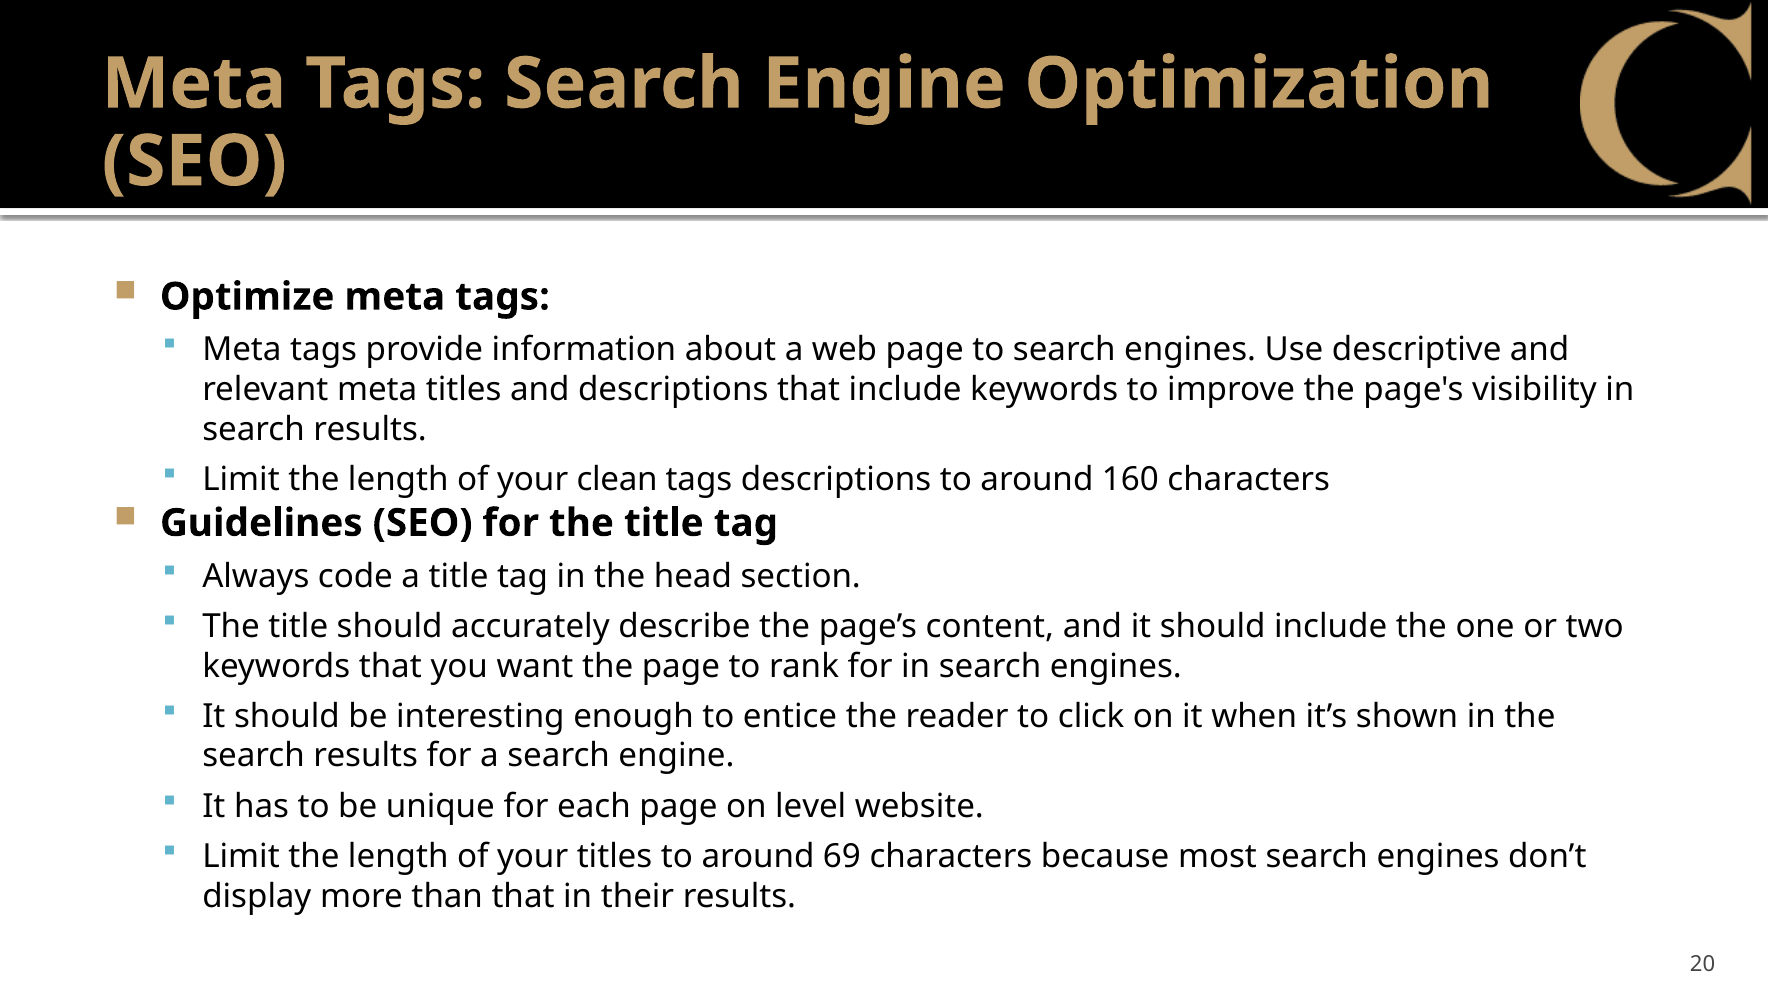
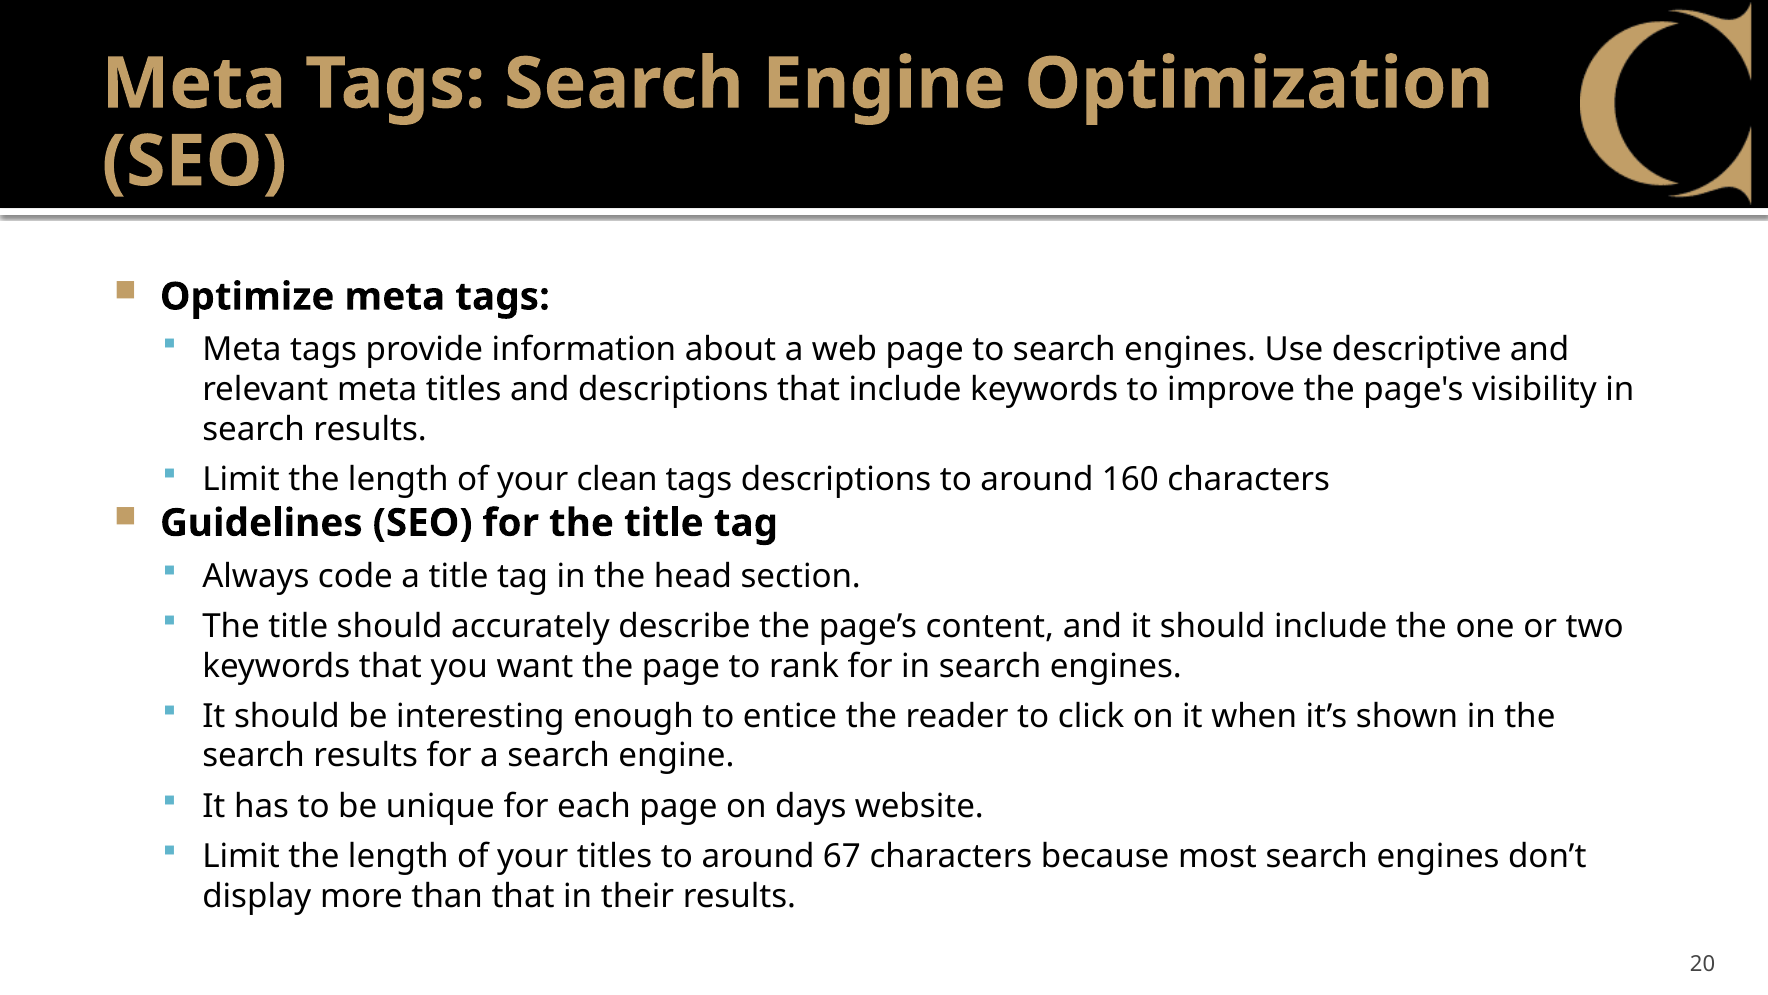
level: level -> days (811, 806)
69: 69 -> 67 (842, 856)
